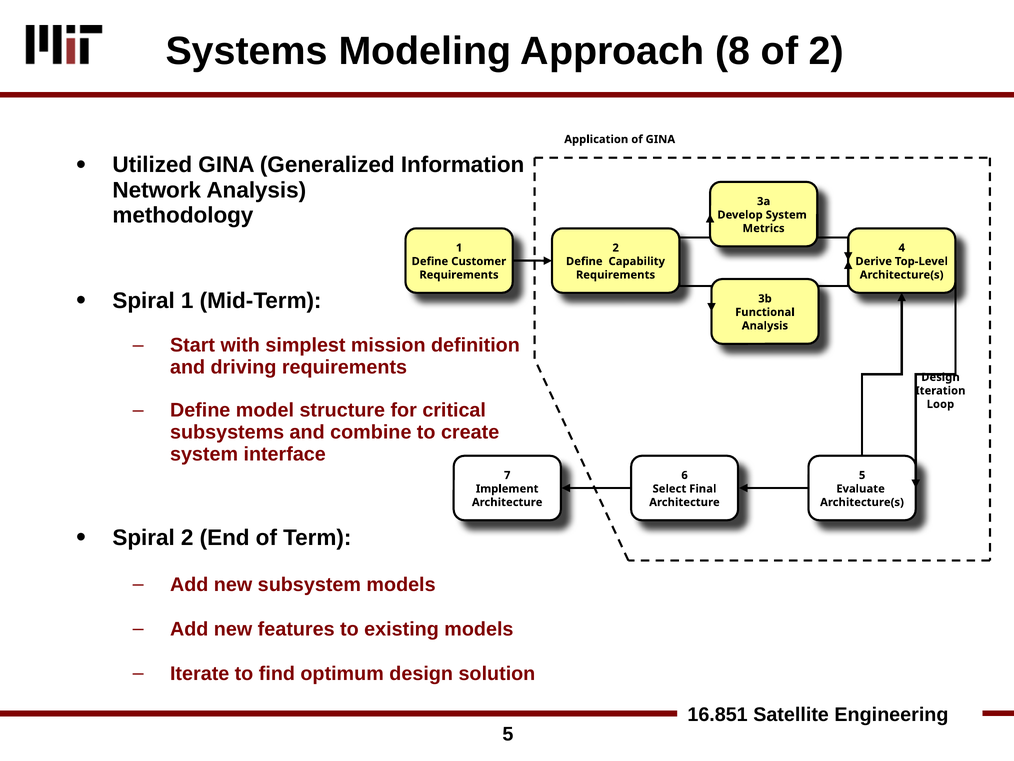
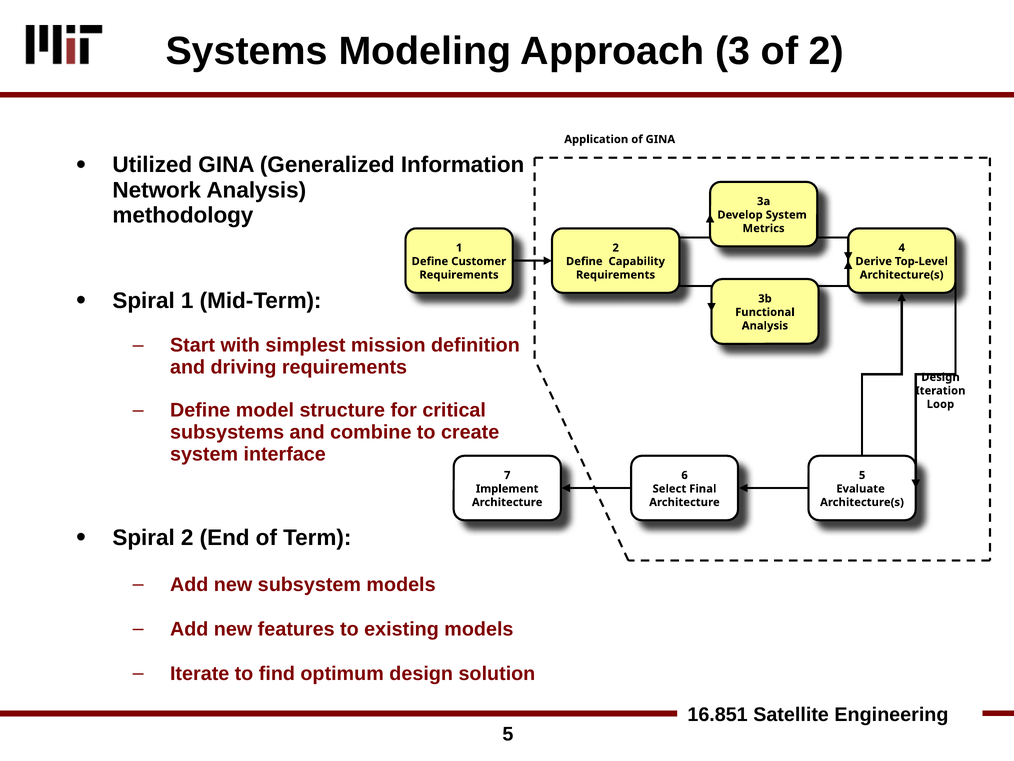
8: 8 -> 3 (733, 51)
